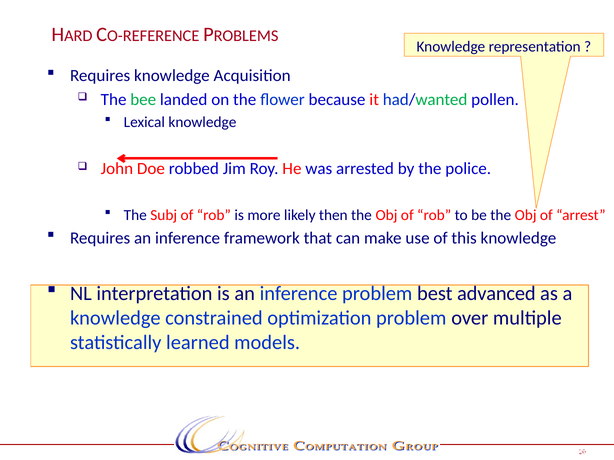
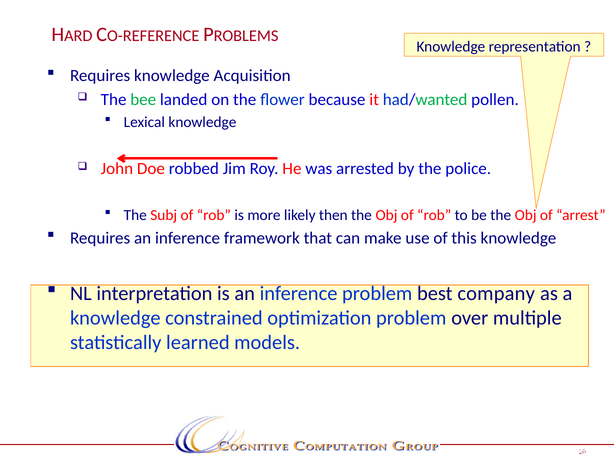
advanced: advanced -> company (496, 294)
